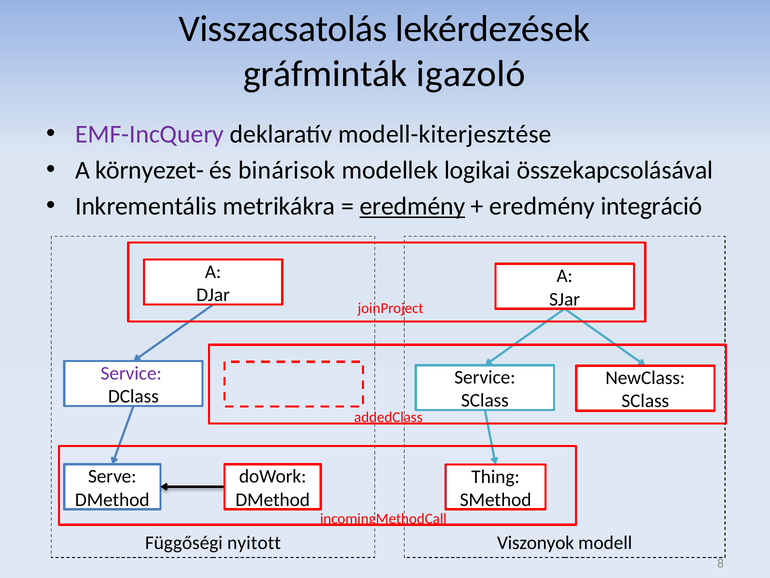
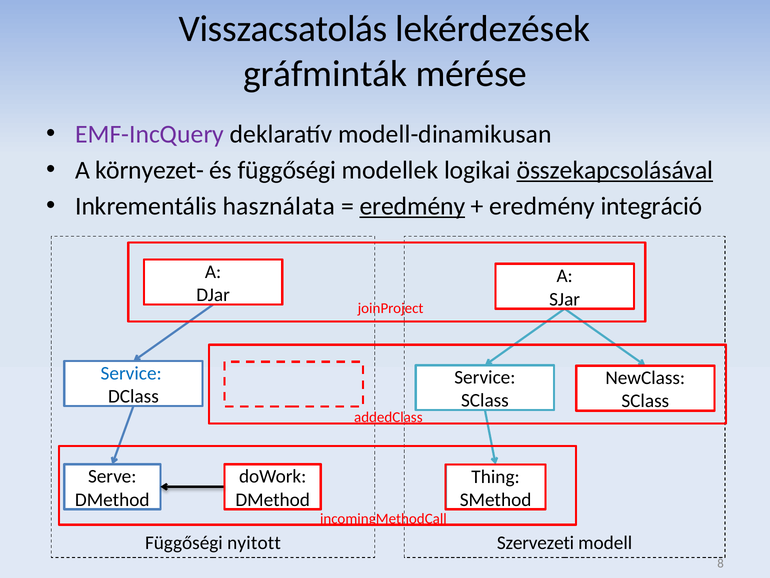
igazoló: igazoló -> mérése (471, 74)
modell-kiterjesztése: modell-kiterjesztése -> modell-dinamikusan (445, 134)
és binárisok: binárisok -> függőségi (287, 170)
összekapcsolásával underline: none -> present (615, 170)
metrikákra: metrikákra -> használata (279, 206)
Service colour: purple -> blue (131, 373)
Viszonyok: Viszonyok -> Szervezeti (536, 542)
